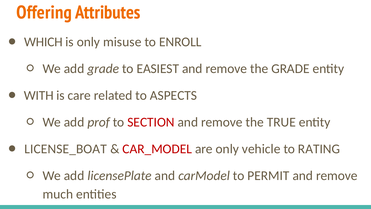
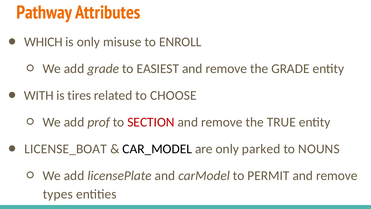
Offering: Offering -> Pathway (44, 13)
care: care -> tires (79, 95)
ASPECTS: ASPECTS -> CHOOSE (173, 95)
CAR_MODEL colour: red -> black (157, 149)
vehicle: vehicle -> parked (261, 149)
RATING: RATING -> NOUNS (319, 149)
much: much -> types (58, 194)
